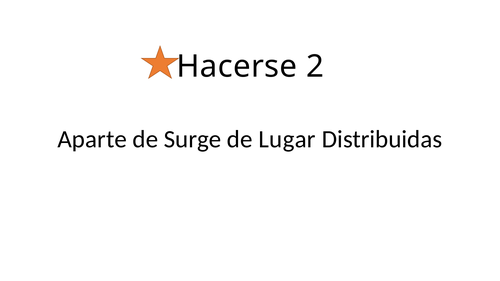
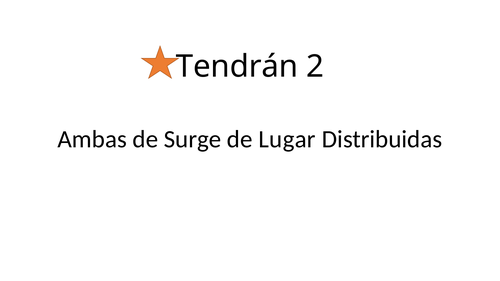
Hacerse: Hacerse -> Tendrán (237, 67)
Aparte: Aparte -> Ambas (92, 139)
